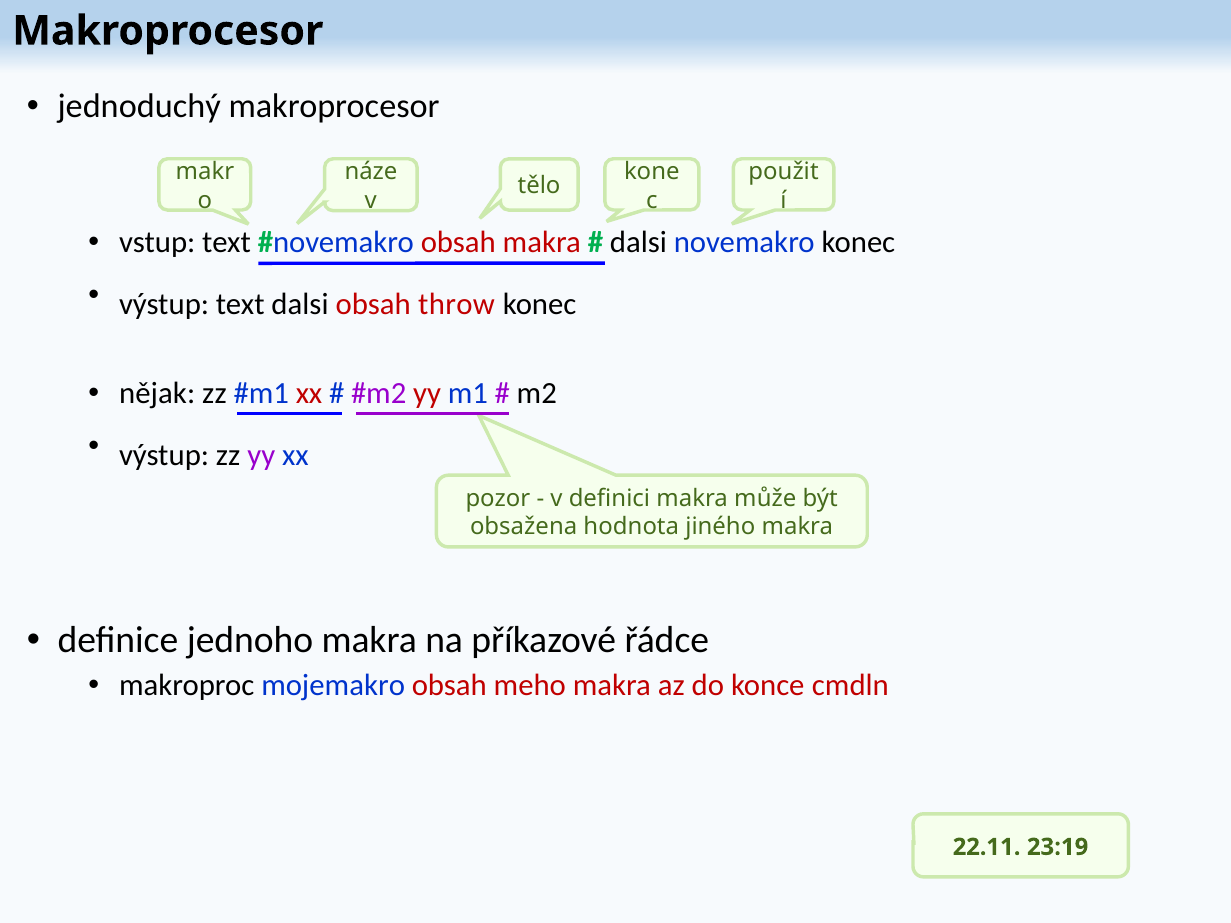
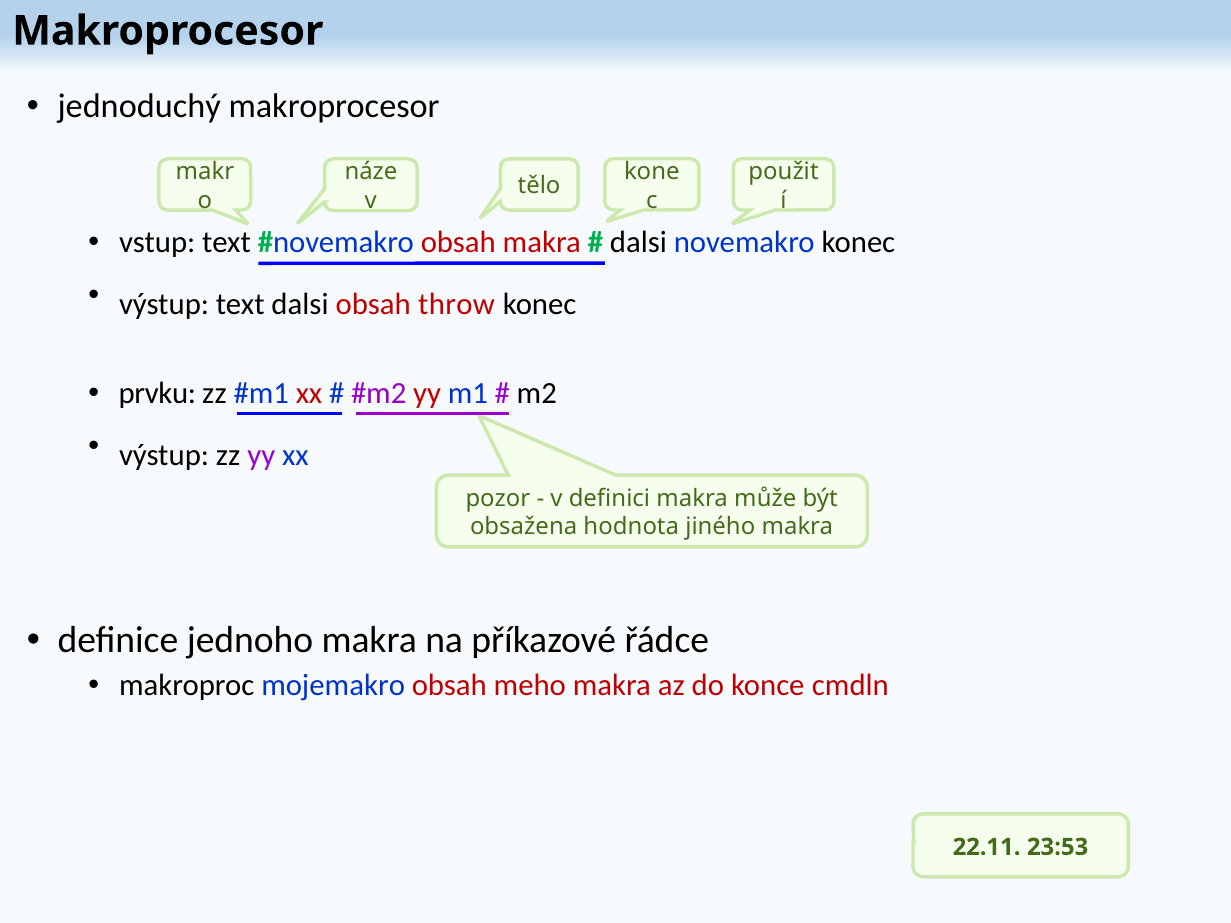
nějak: nějak -> prvku (157, 393)
23:19: 23:19 -> 23:53 (1058, 847)
